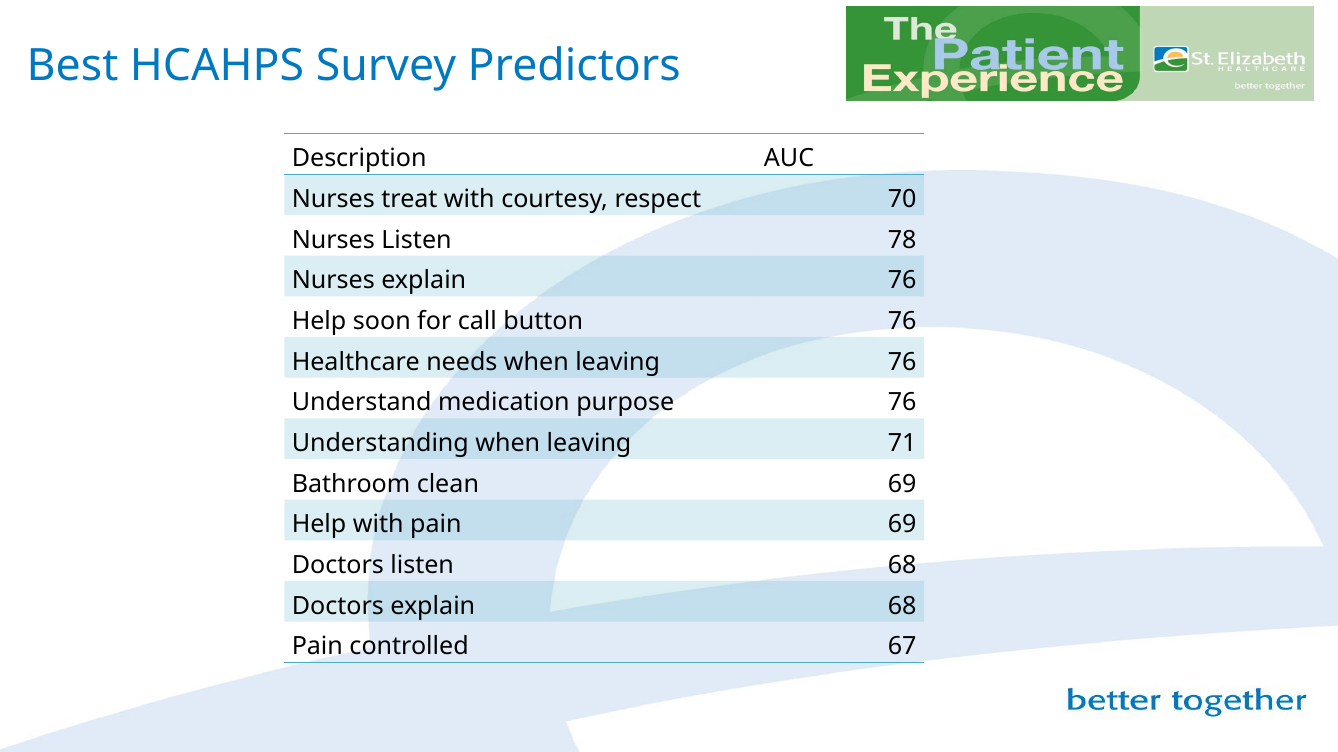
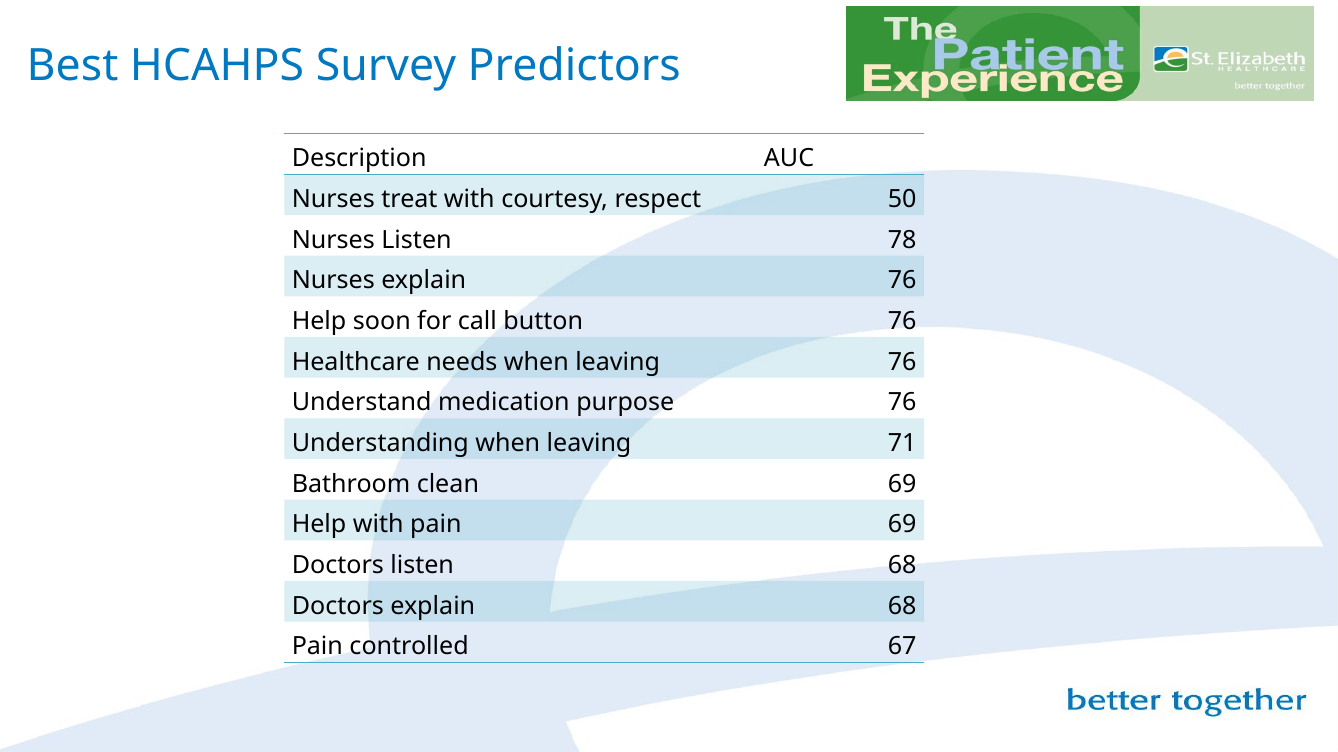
70: 70 -> 50 (902, 200)
